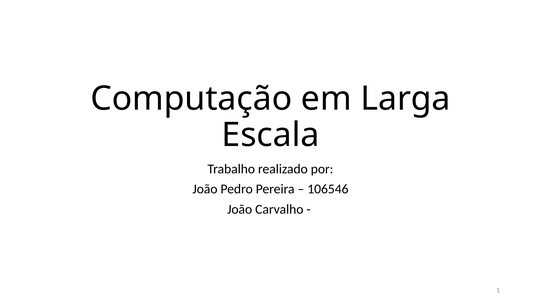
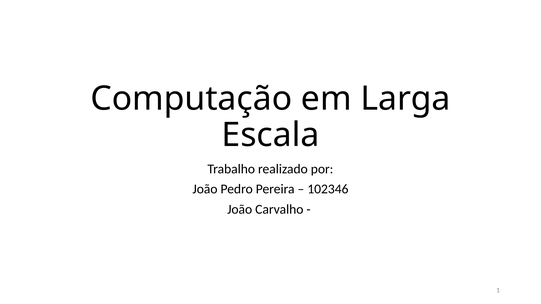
106546: 106546 -> 102346 (328, 189)
